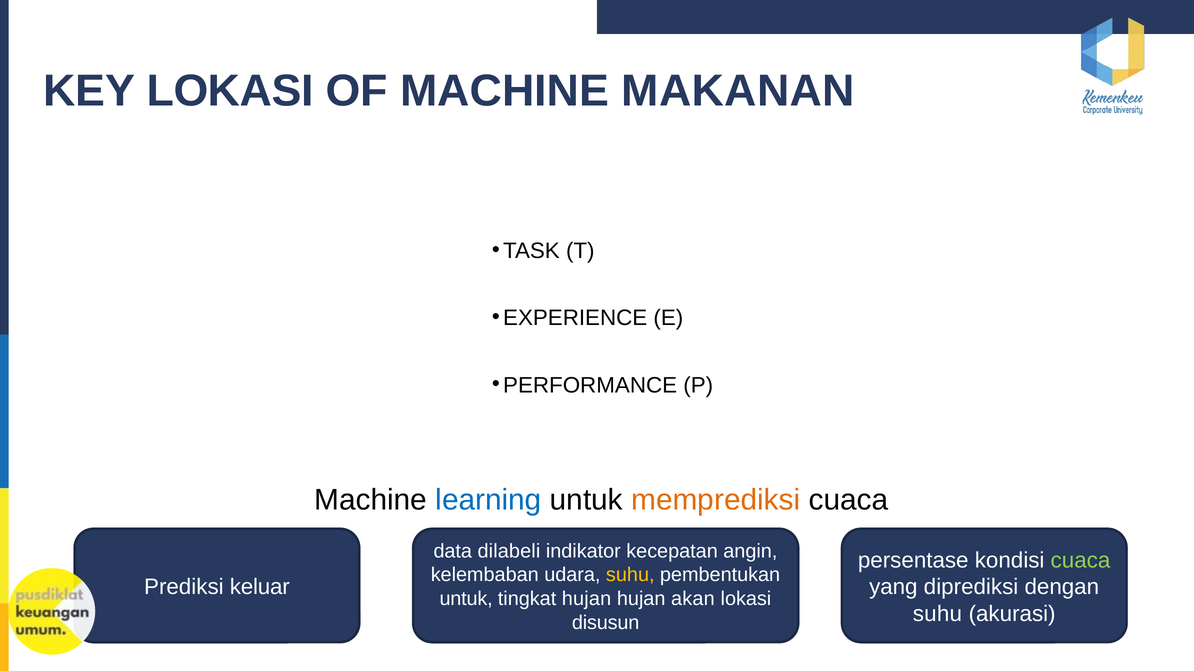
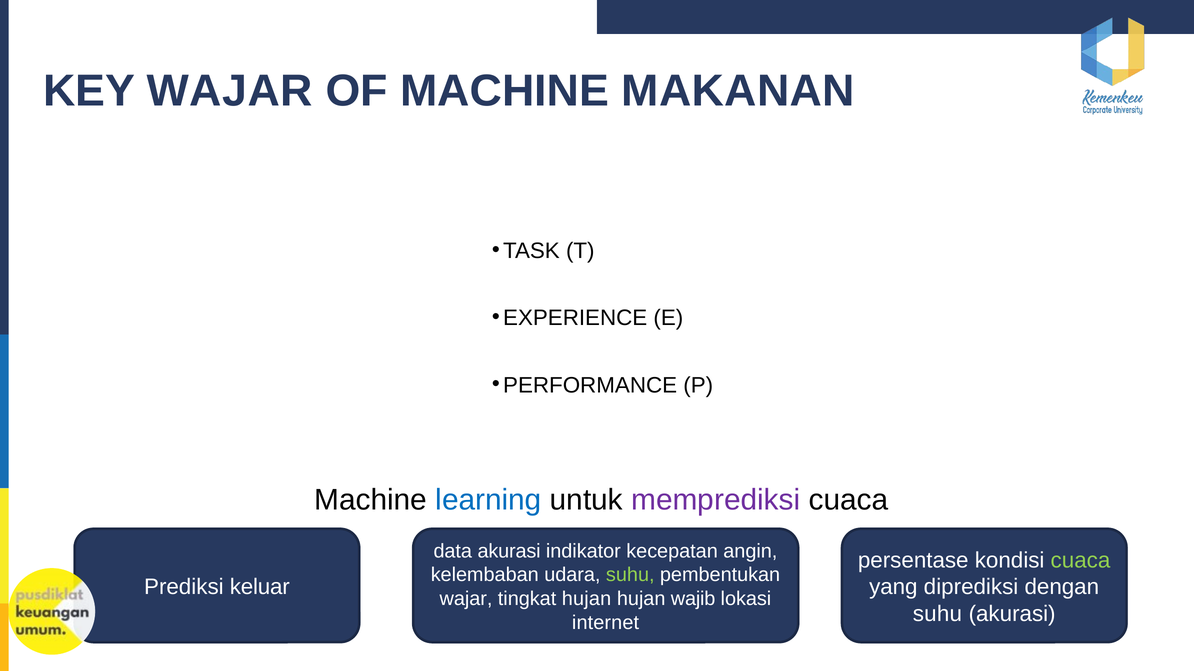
KEY LOKASI: LOKASI -> WAJAR (230, 91)
memprediksi colour: orange -> purple (716, 500)
data dilabeli: dilabeli -> akurasi (509, 552)
suhu colour: yellow -> light green (630, 575)
untuk: untuk -> wajar (466, 599)
akan: akan -> wajib (693, 599)
disusun: disusun -> internet (606, 623)
